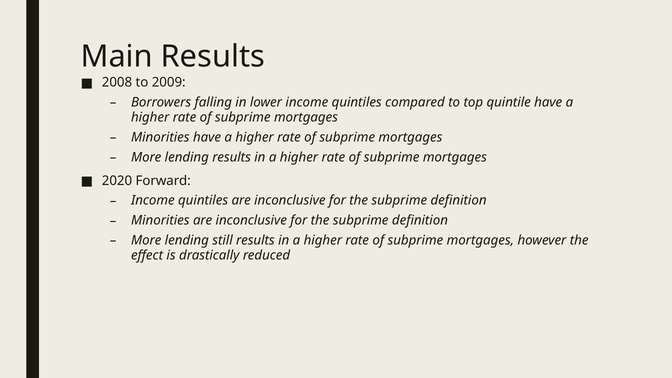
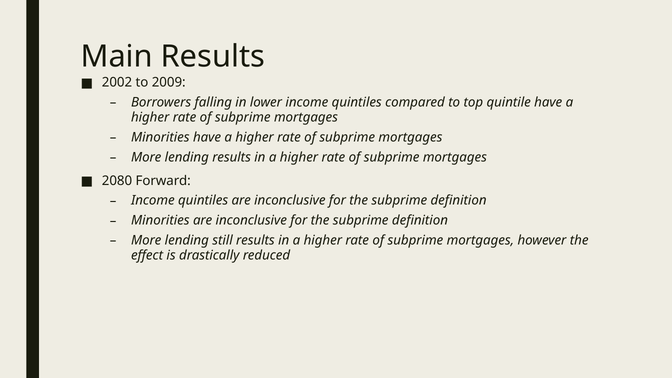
2008: 2008 -> 2002 (117, 83)
2020: 2020 -> 2080 (117, 181)
